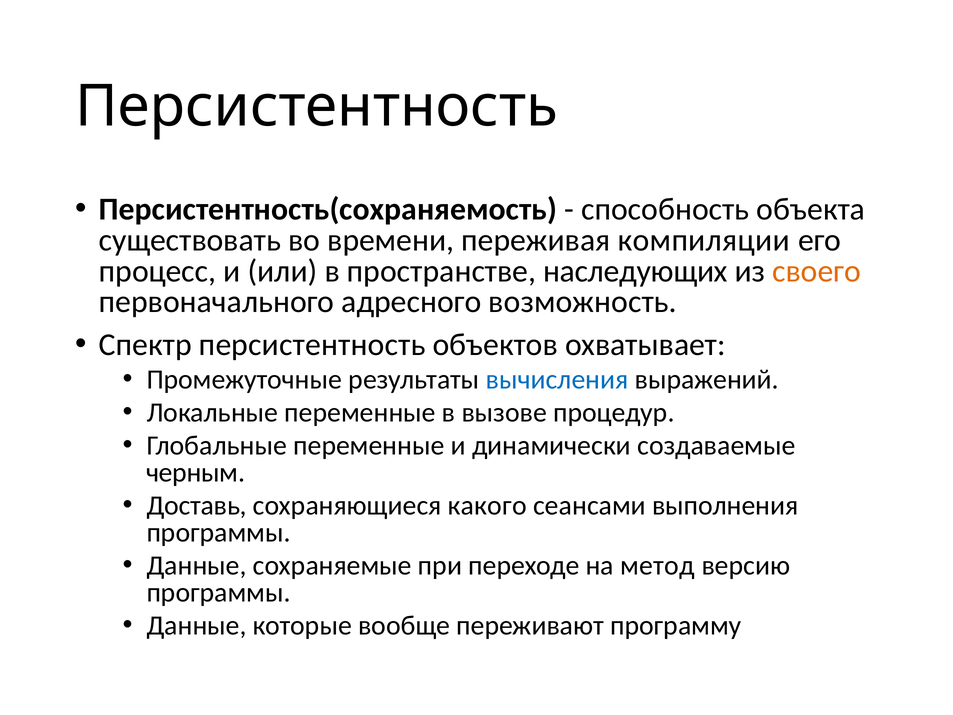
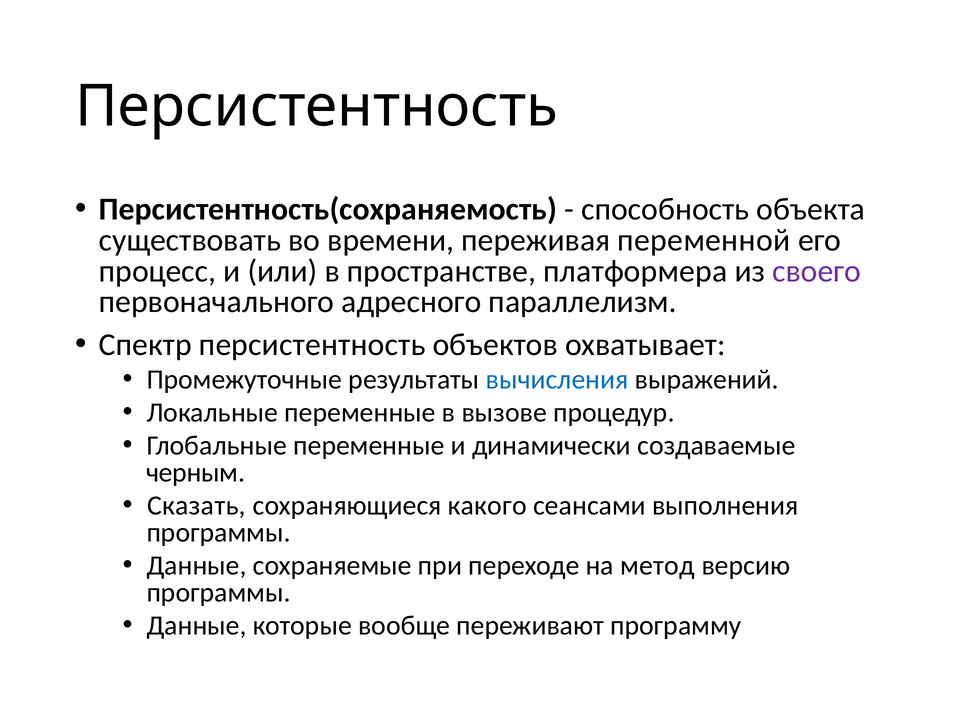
компиляции: компиляции -> переменной (704, 240)
наследующих: наследующих -> платформера (635, 271)
своего colour: orange -> purple (817, 271)
возможность: возможность -> параллелизм (583, 302)
Доставь: Доставь -> Сказать (196, 506)
